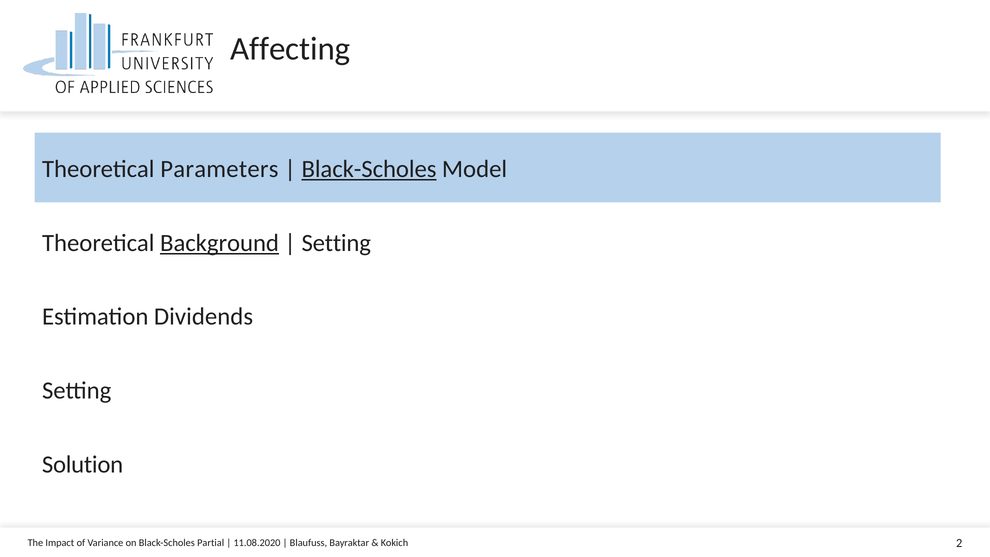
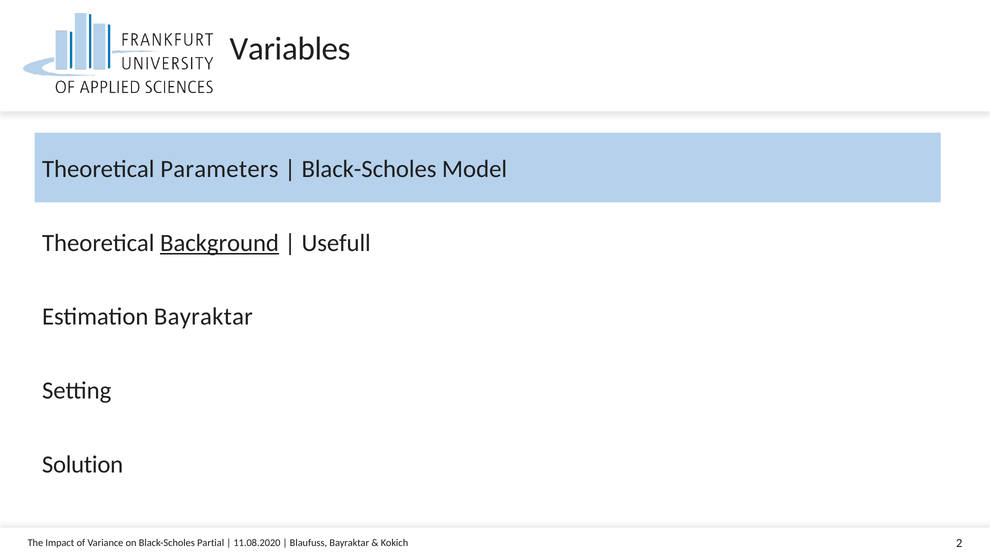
Affecting: Affecting -> Variables (290, 49)
Black-Scholes underline: present -> none (369, 169)
Setting: Setting -> Usefull (336, 243)
Estimation Dividends: Dividends -> Bayraktar (203, 317)
